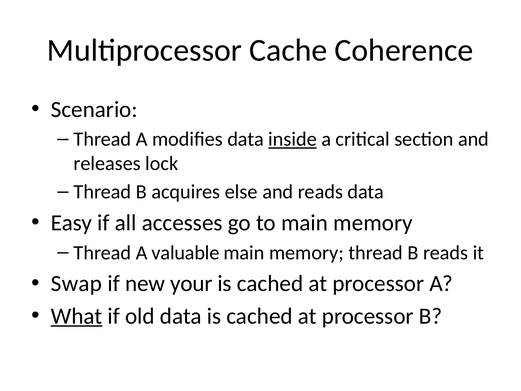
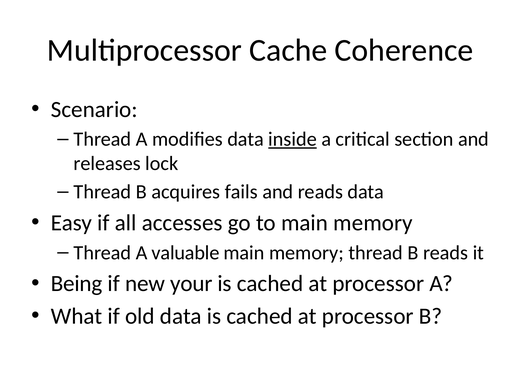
else: else -> fails (241, 192)
Swap: Swap -> Being (77, 283)
What underline: present -> none (77, 316)
